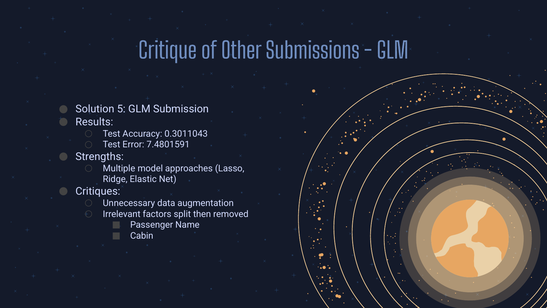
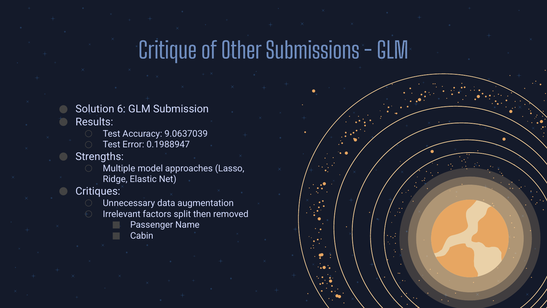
5: 5 -> 6 (121, 109)
0.3011043: 0.3011043 -> 9.0637039 (186, 134)
7.4801591: 7.4801591 -> 0.1988947 (168, 144)
